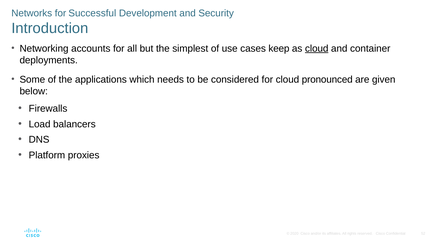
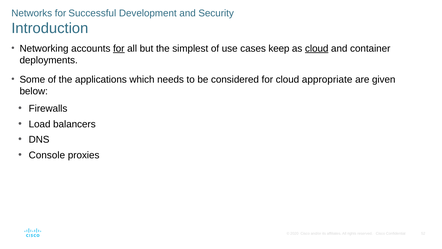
for underline: none -> present (119, 48)
pronounced: pronounced -> appropriate (327, 79)
Platform: Platform -> Console (47, 155)
